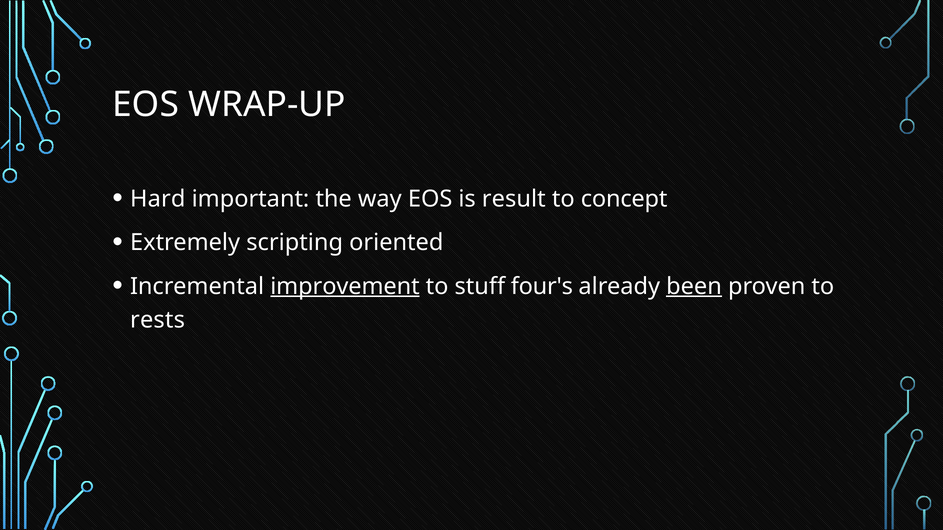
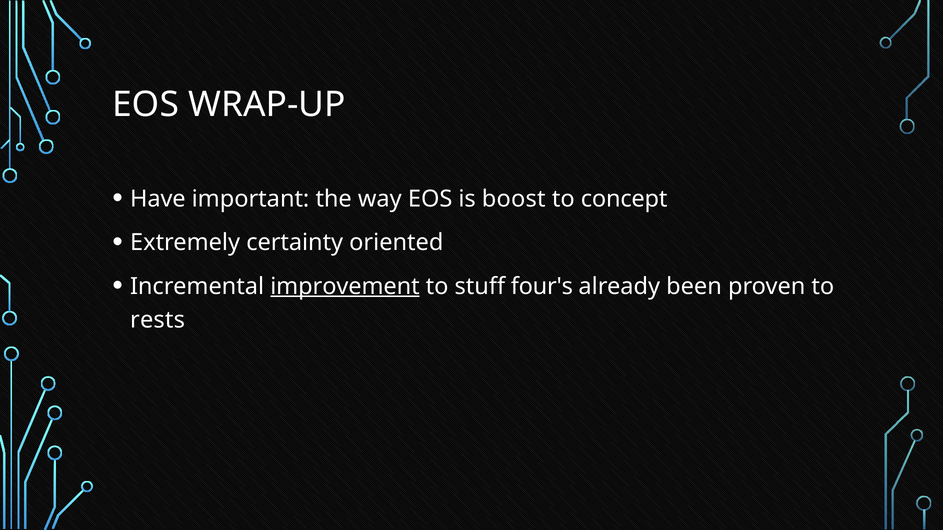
Hard: Hard -> Have (158, 199)
result: result -> boost (514, 199)
scripting: scripting -> certainty (295, 243)
been underline: present -> none (694, 287)
